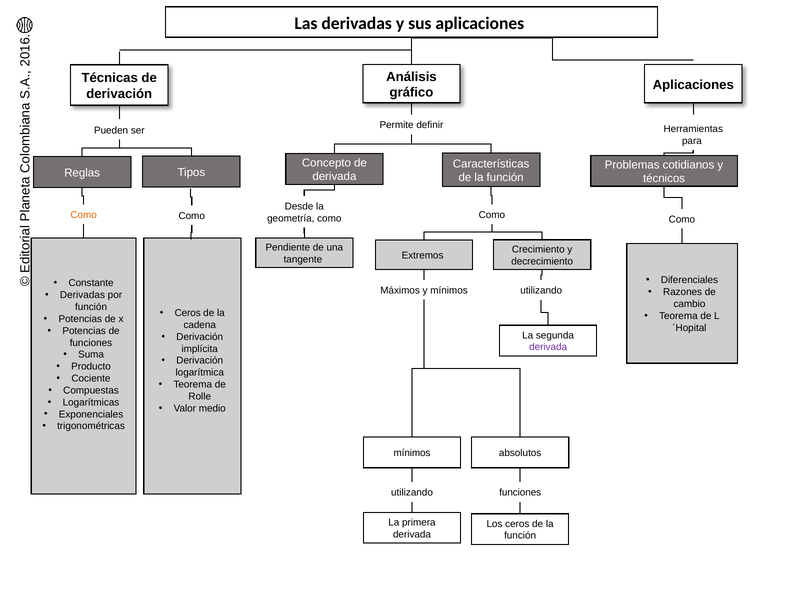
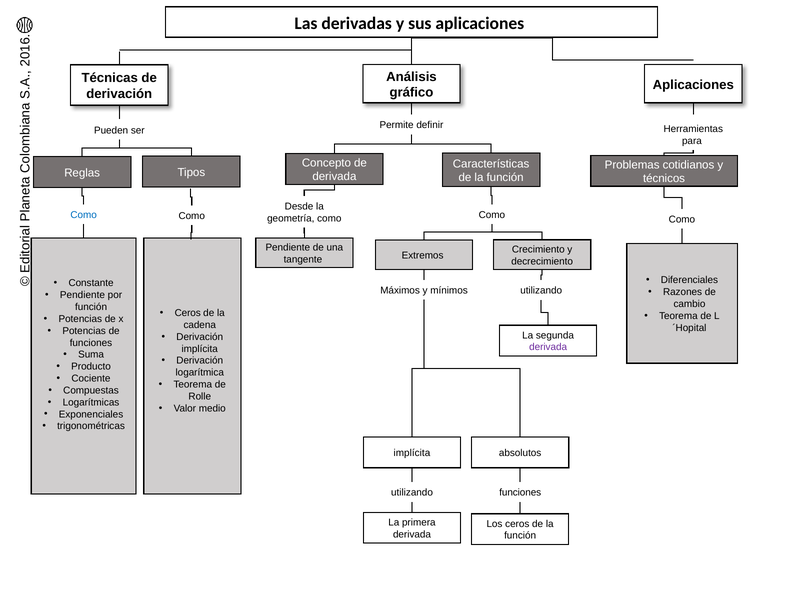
Como colour: orange -> blue (84, 215)
Derivadas: Derivadas -> Pendiente (82, 295)
mínimos: mínimos -> implícita (412, 453)
